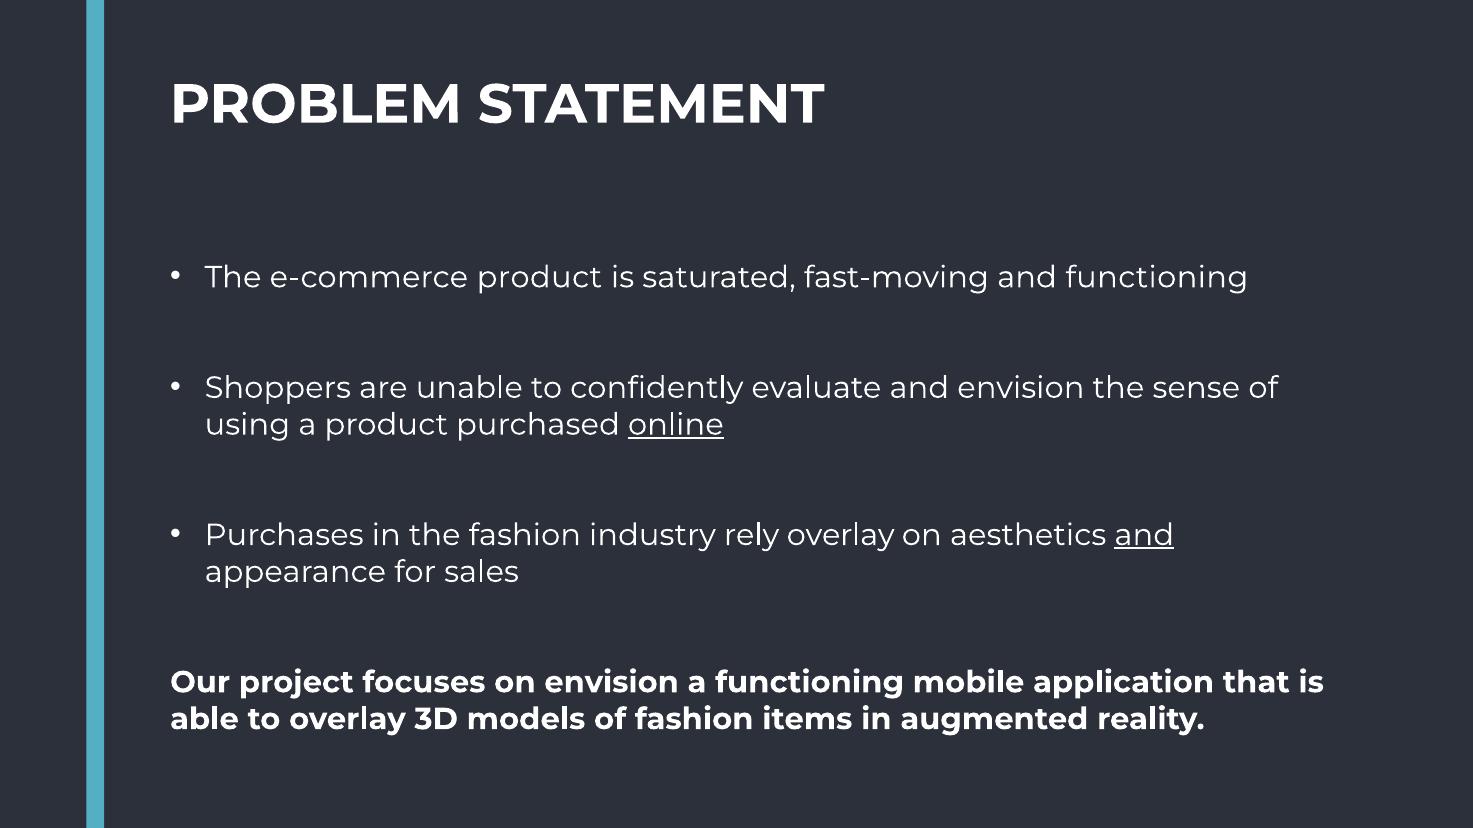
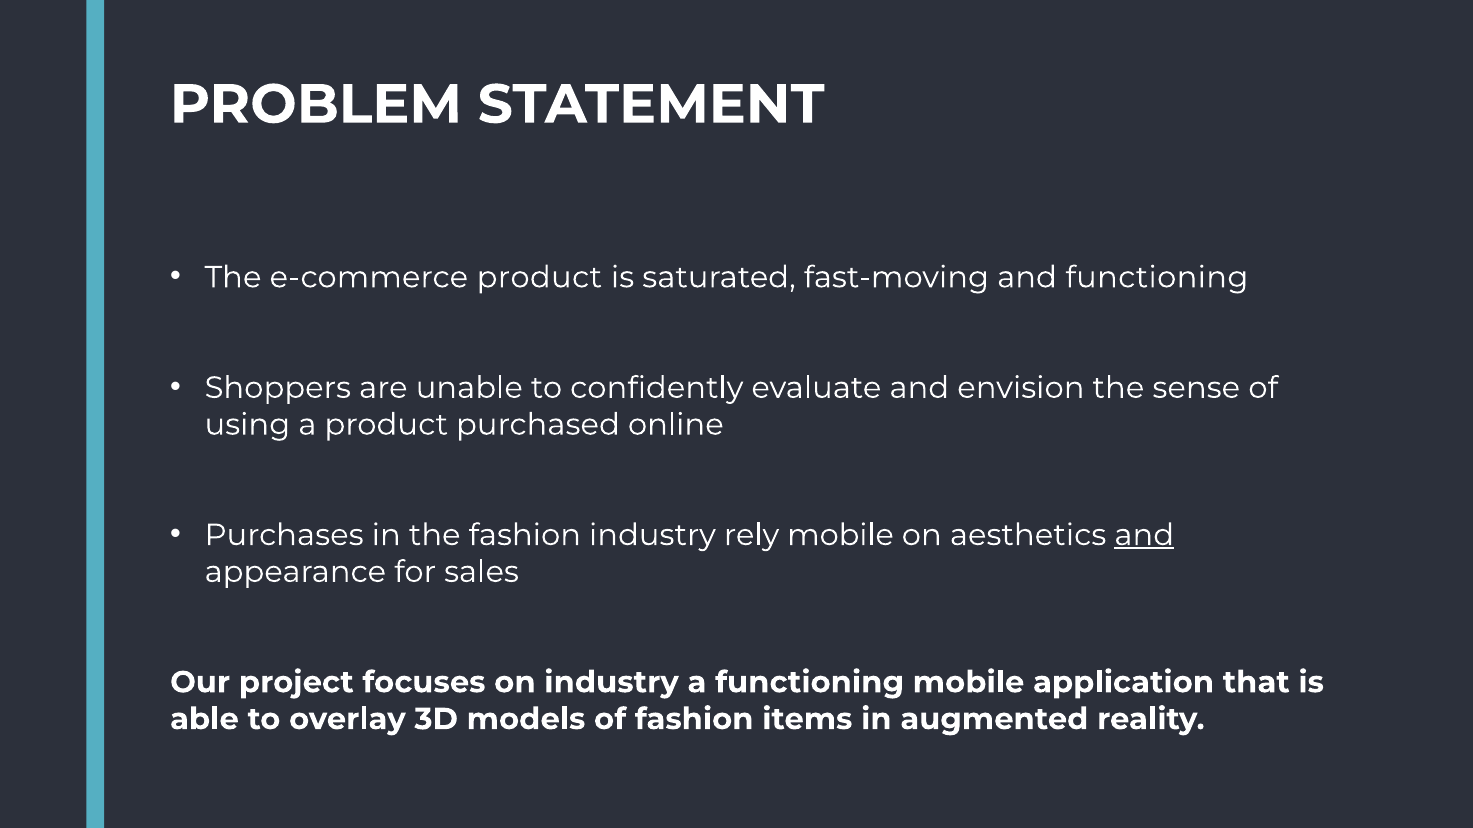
online underline: present -> none (676, 425)
rely overlay: overlay -> mobile (841, 535)
on envision: envision -> industry (611, 683)
